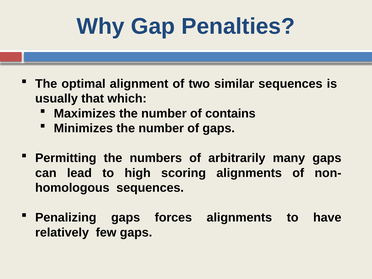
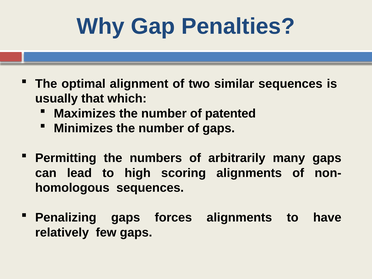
contains: contains -> patented (230, 113)
